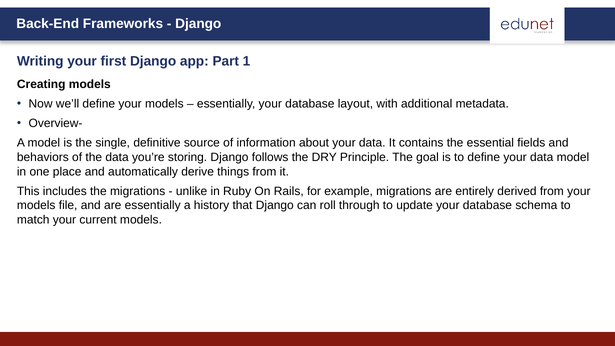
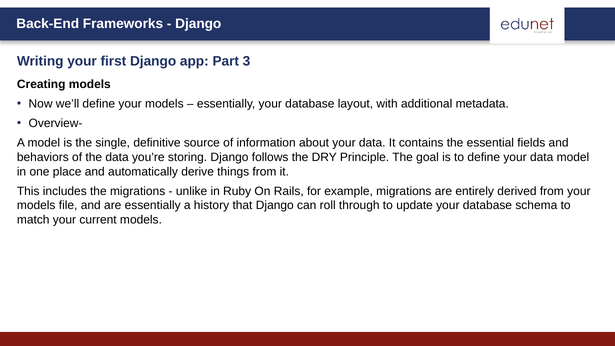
1: 1 -> 3 (247, 61)
